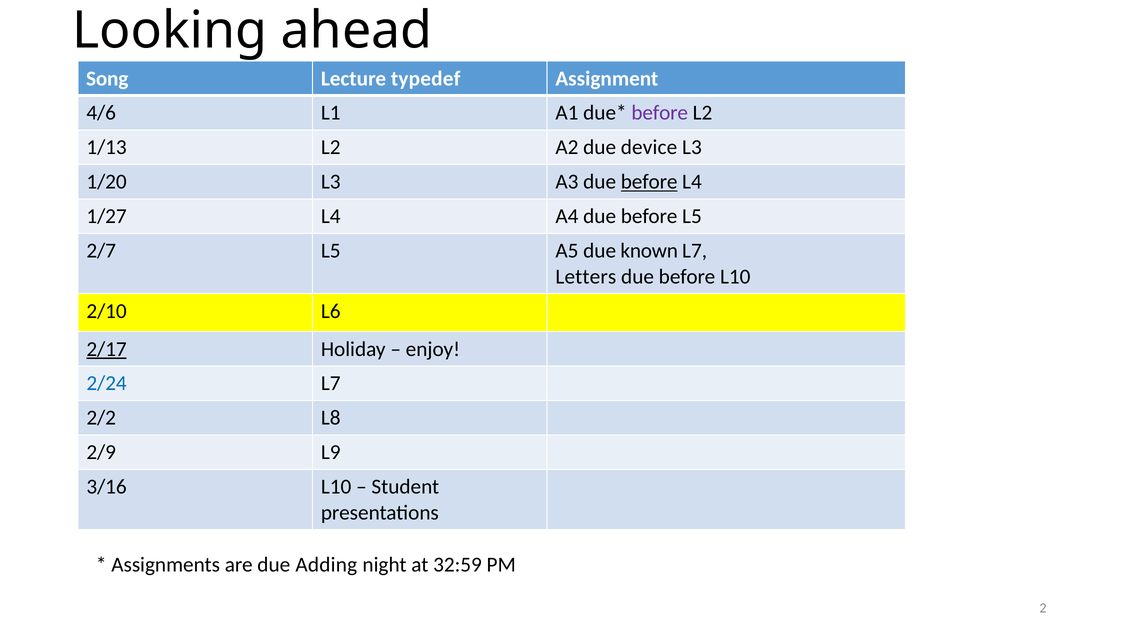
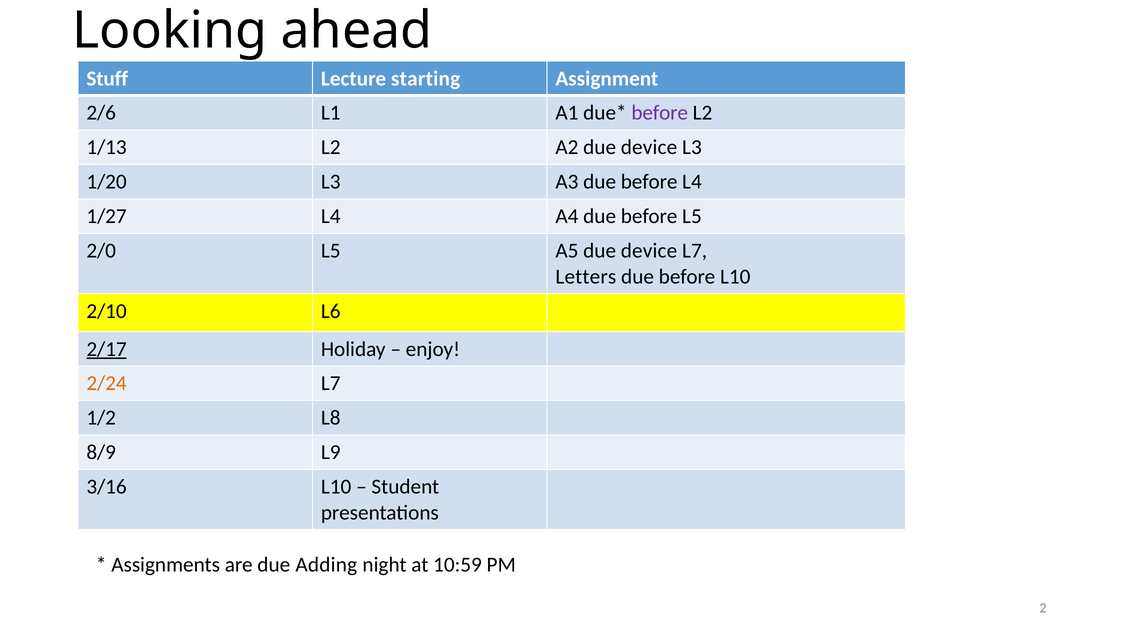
Song: Song -> Stuff (107, 79)
typedef: typedef -> starting (426, 79)
4/6: 4/6 -> 2/6 (101, 113)
before underline: present -> none (649, 182)
2/7: 2/7 -> 2/0 (101, 251)
A5 due known: known -> device (649, 251)
2/24 colour: blue -> orange (107, 384)
2/2: 2/2 -> 1/2 (101, 418)
2/9: 2/9 -> 8/9 (101, 453)
32:59: 32:59 -> 10:59 (458, 565)
